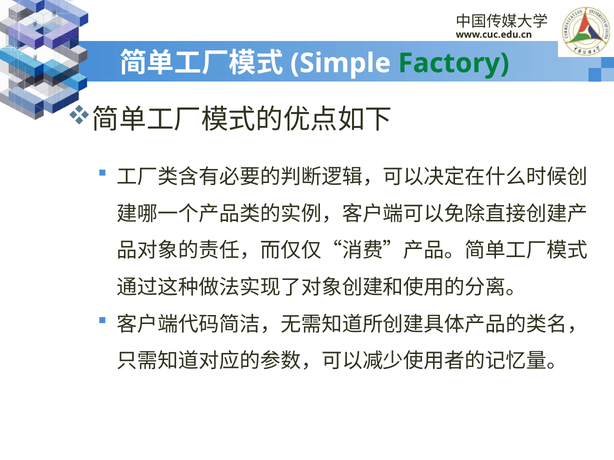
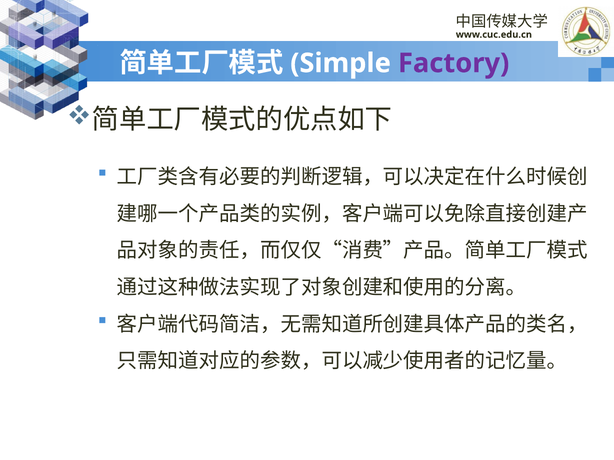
Factory colour: green -> purple (454, 63)
